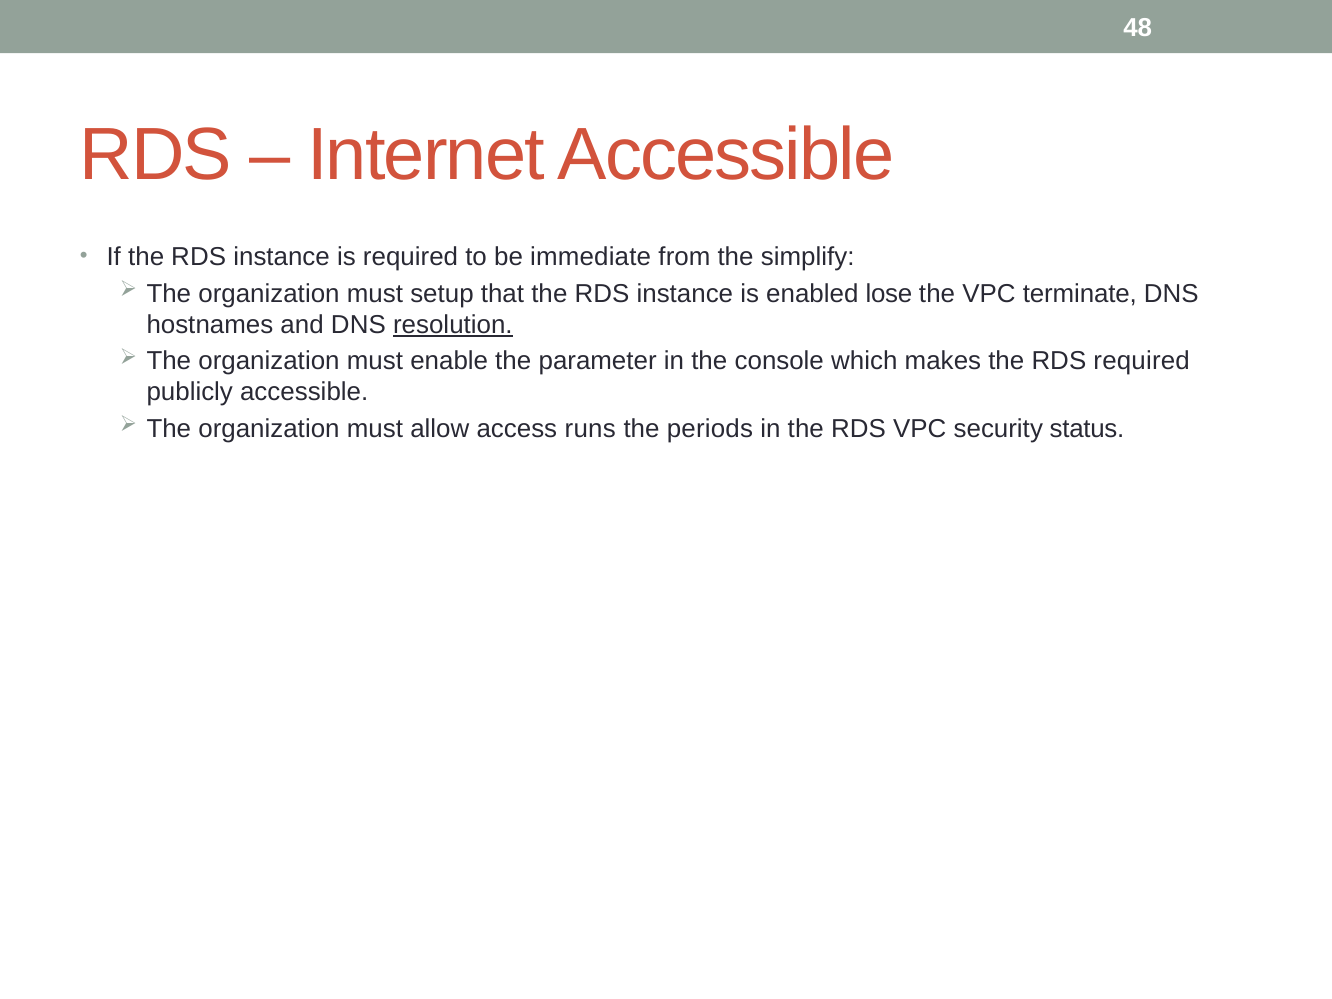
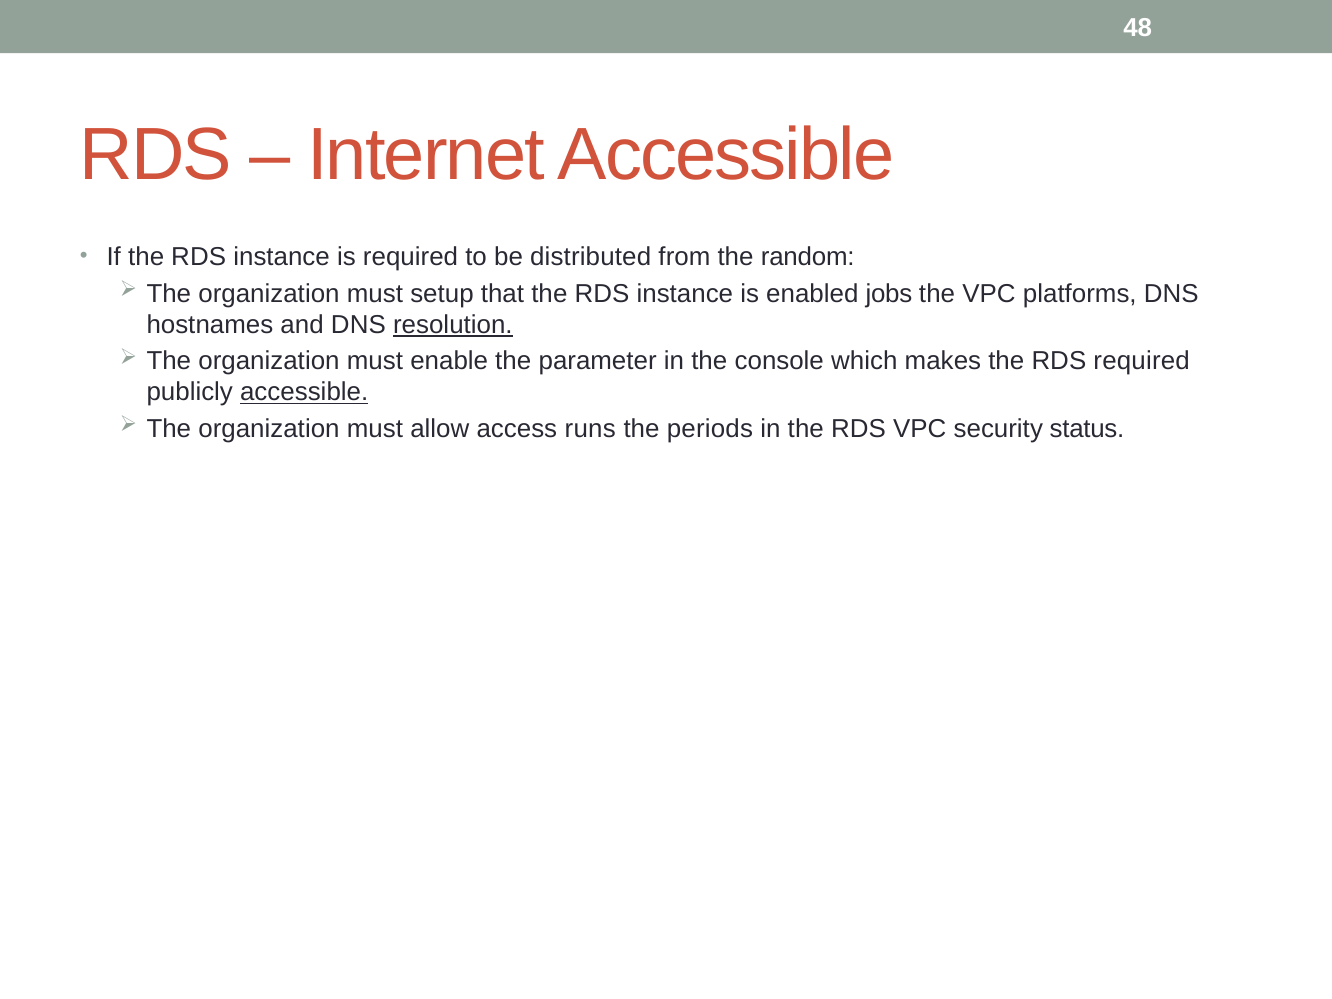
immediate: immediate -> distributed (591, 257)
simplify: simplify -> random (808, 257)
lose: lose -> jobs (889, 294)
terminate: terminate -> platforms (1080, 294)
accessible underline: none -> present (304, 392)
